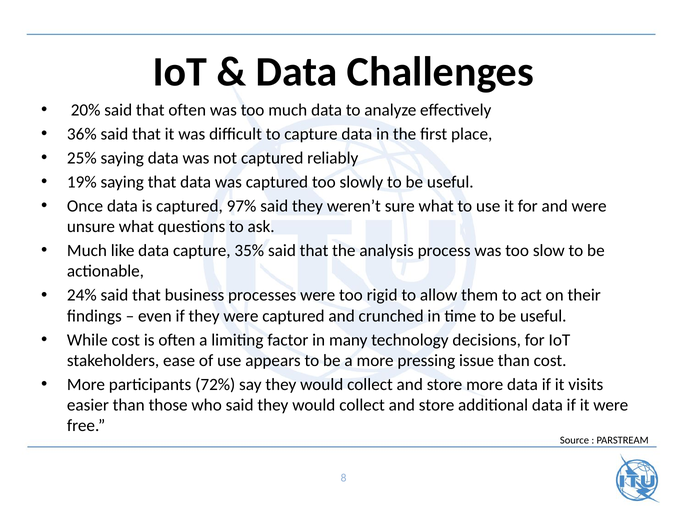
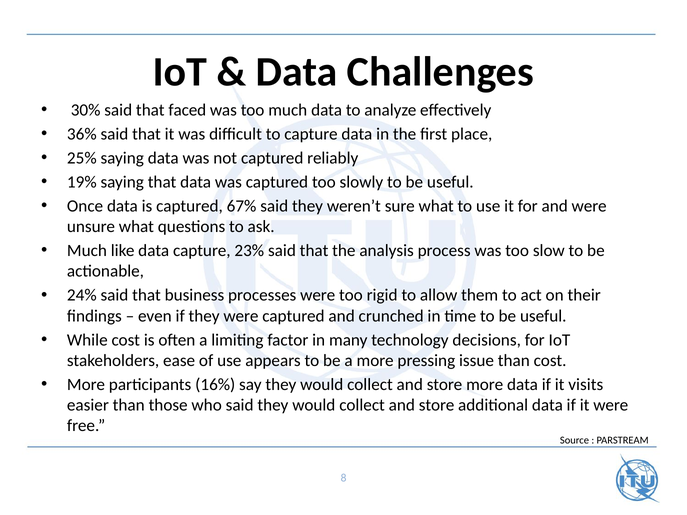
20%: 20% -> 30% (86, 110)
that often: often -> faced (187, 110)
97%: 97% -> 67% (242, 206)
35%: 35% -> 23% (249, 251)
72%: 72% -> 16% (215, 385)
